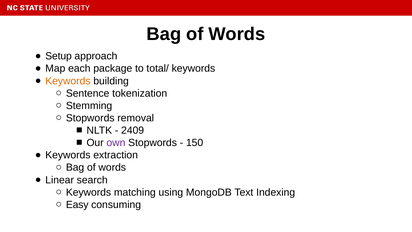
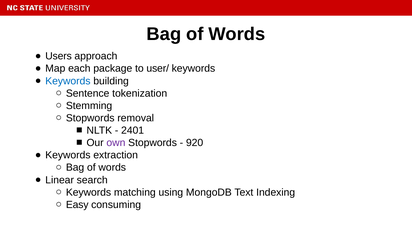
Setup: Setup -> Users (59, 56)
total/: total/ -> user/ (158, 69)
Keywords colour: orange -> blue (68, 81)
2409: 2409 -> 2401 (133, 130)
150: 150 -> 920 (195, 143)
